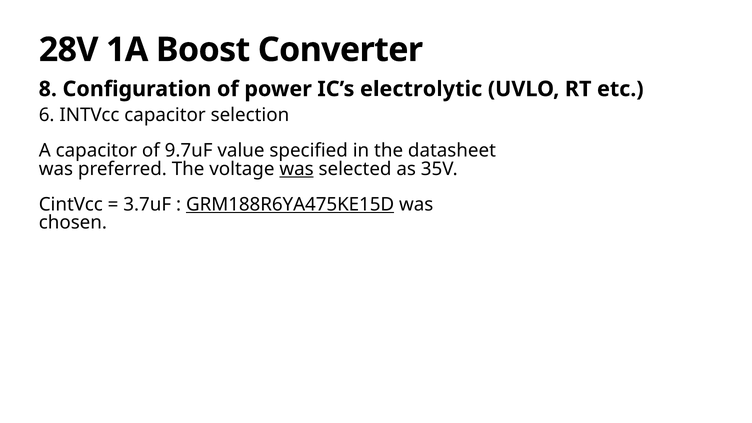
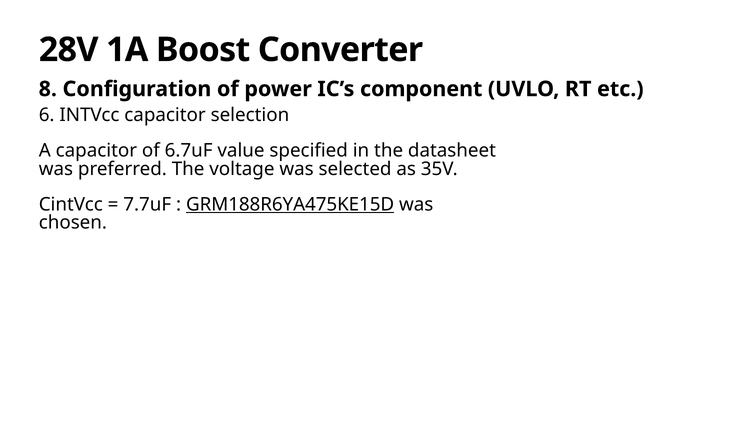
electrolytic: electrolytic -> component (421, 89)
9.7uF: 9.7uF -> 6.7uF (189, 151)
was underline: present -> none (297, 169)
3.7uF: 3.7uF -> 7.7uF (147, 204)
